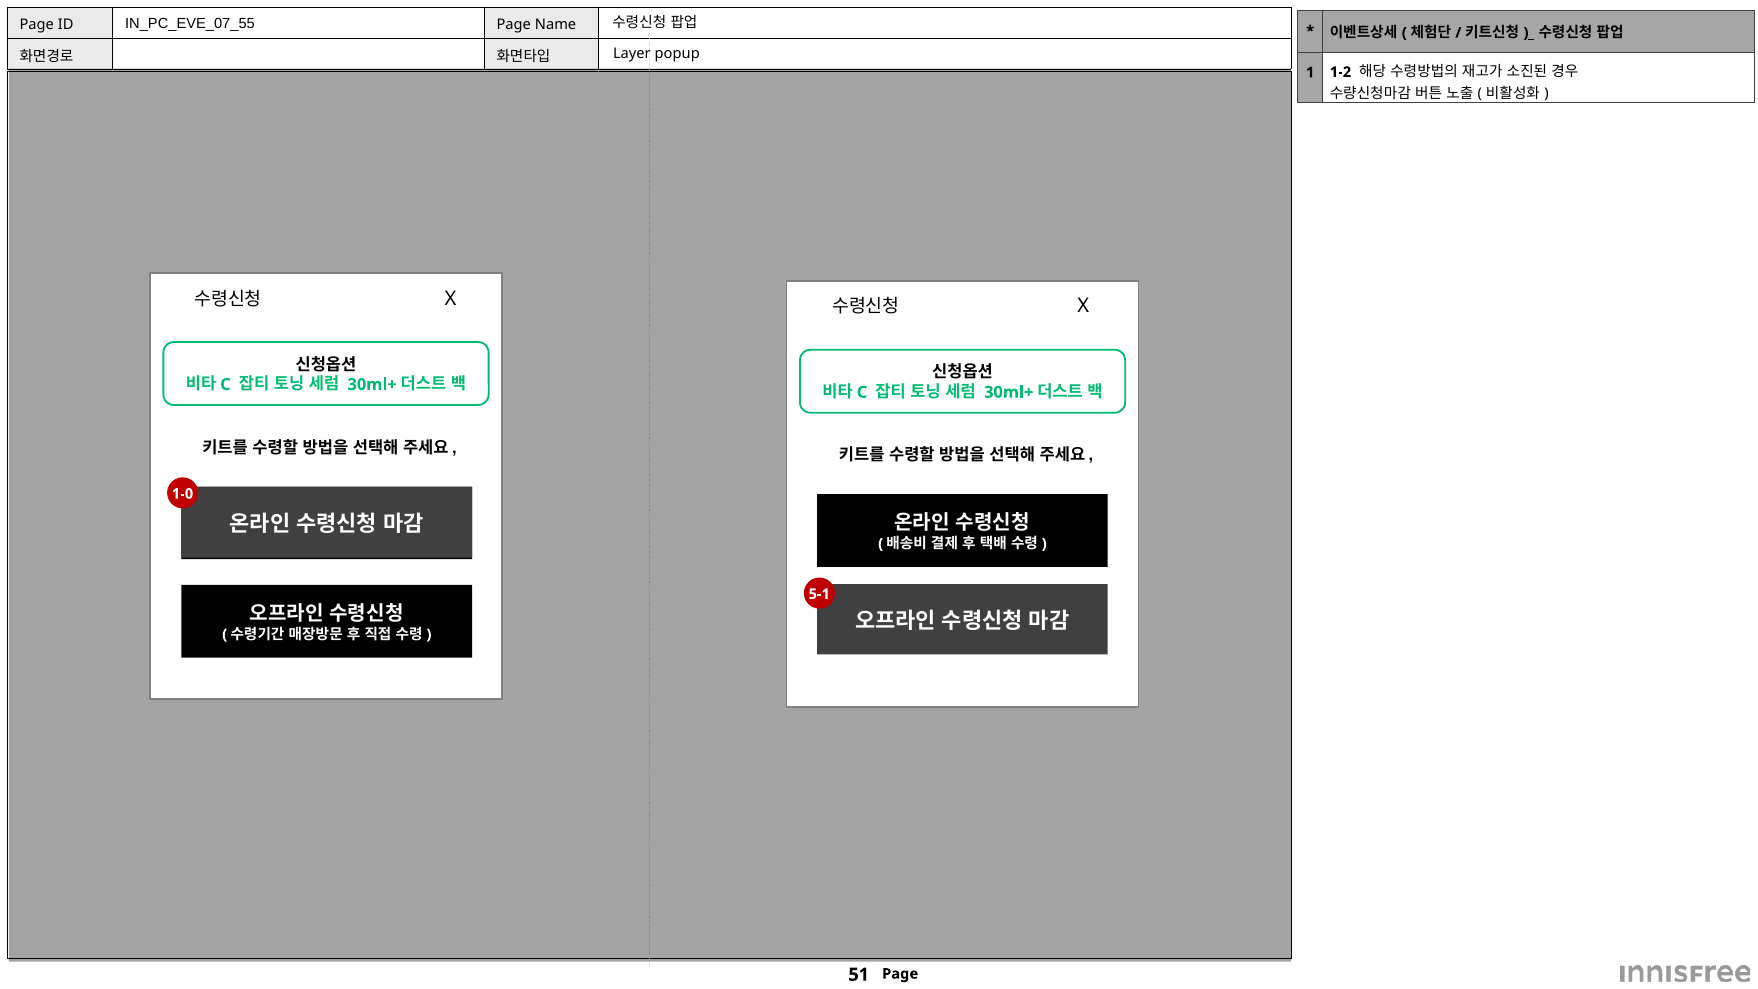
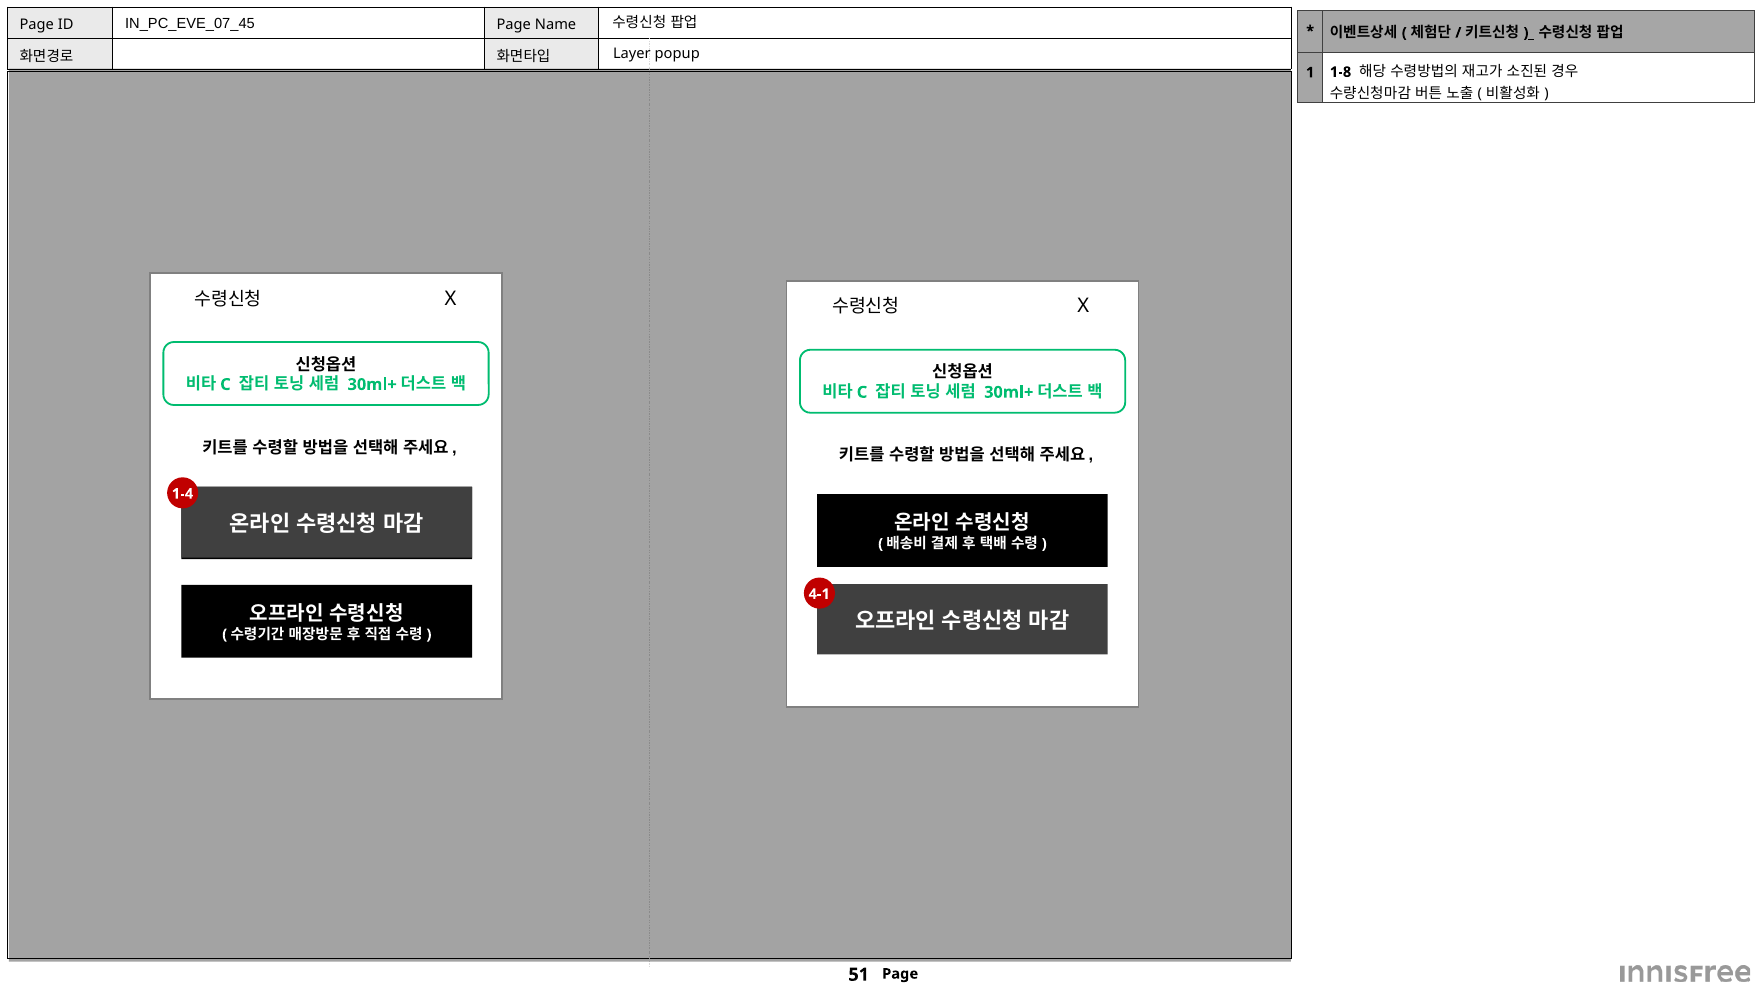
IN_PC_EVE_07_55: IN_PC_EVE_07_55 -> IN_PC_EVE_07_45 (190, 24)
1-2: 1-2 -> 1-8 (1341, 72)
1-0: 1-0 -> 1-4 (183, 494)
5-1: 5-1 -> 4-1 (819, 594)
